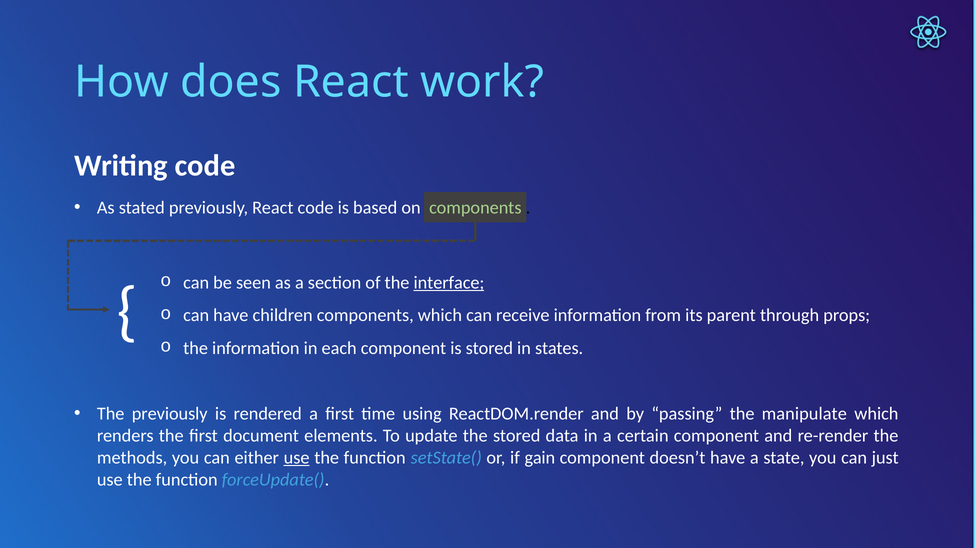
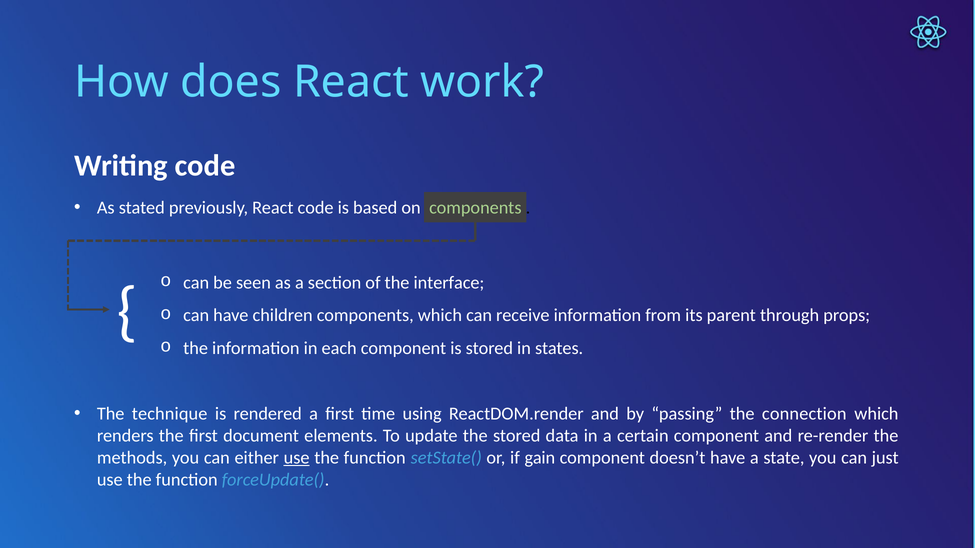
interface underline: present -> none (449, 283)
The previously: previously -> technique (170, 414)
manipulate: manipulate -> connection (804, 414)
